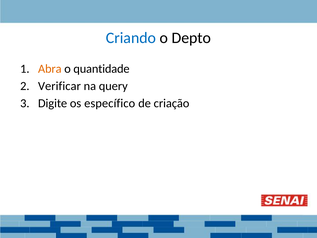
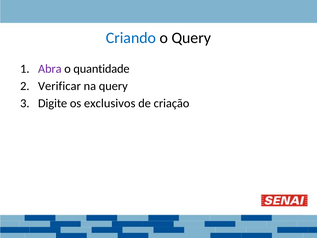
o Depto: Depto -> Query (191, 38)
Abra colour: orange -> purple (50, 69)
específico: específico -> exclusivos (110, 103)
